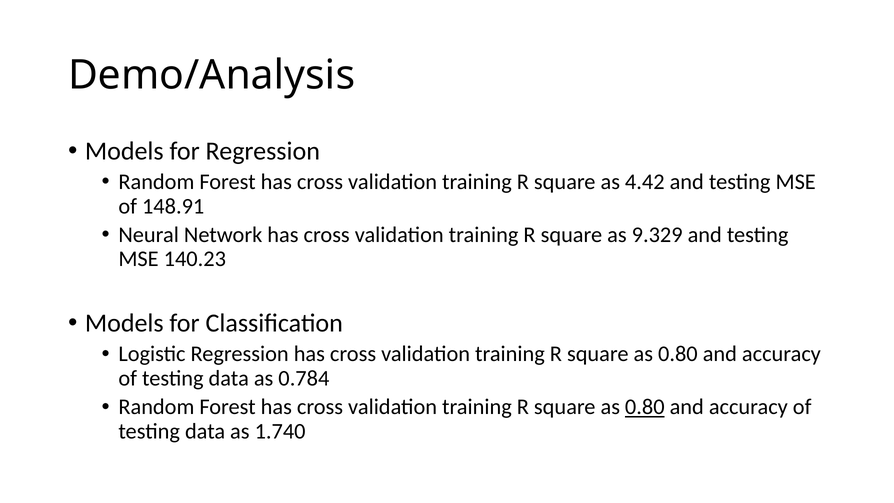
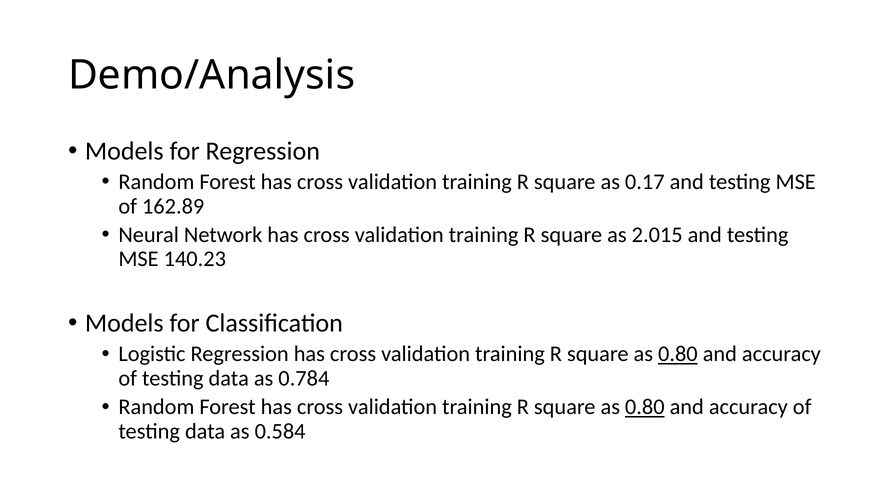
4.42: 4.42 -> 0.17 (645, 182)
148.91: 148.91 -> 162.89 (173, 206)
9.329: 9.329 -> 2.015 (657, 235)
0.80 underline: none -> present (678, 354)
1.740: 1.740 -> 0.584 (280, 431)
